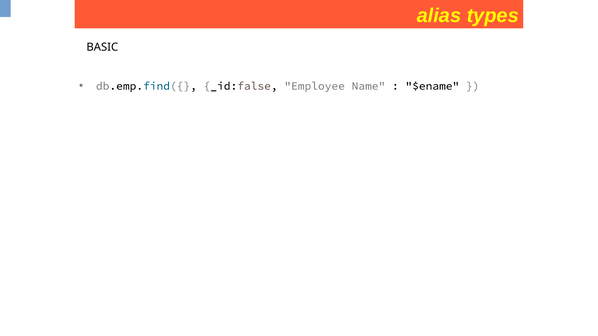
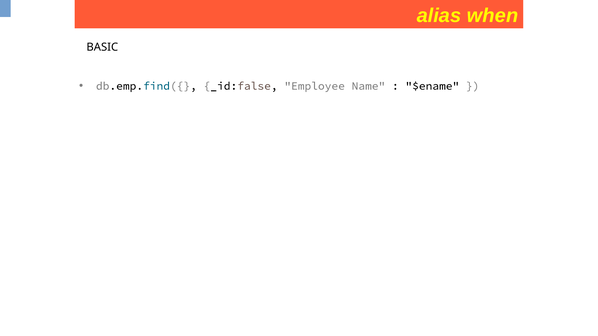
types: types -> when (493, 16)
